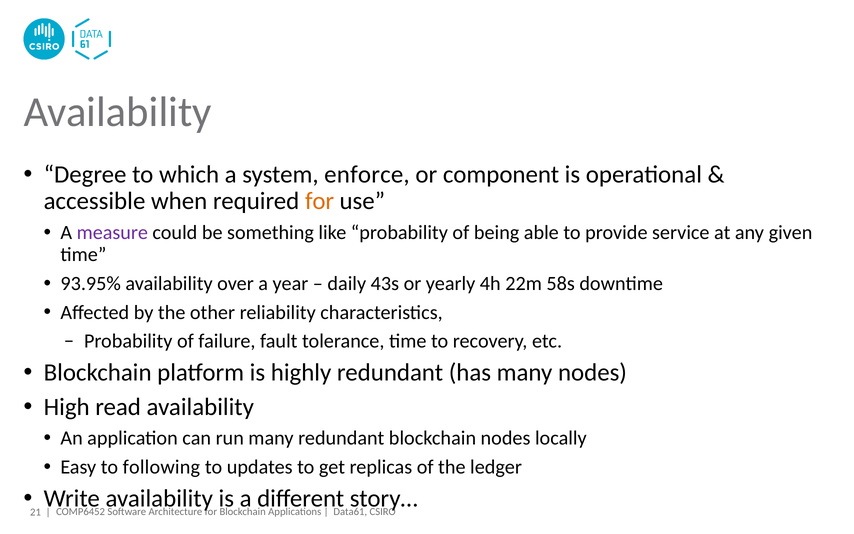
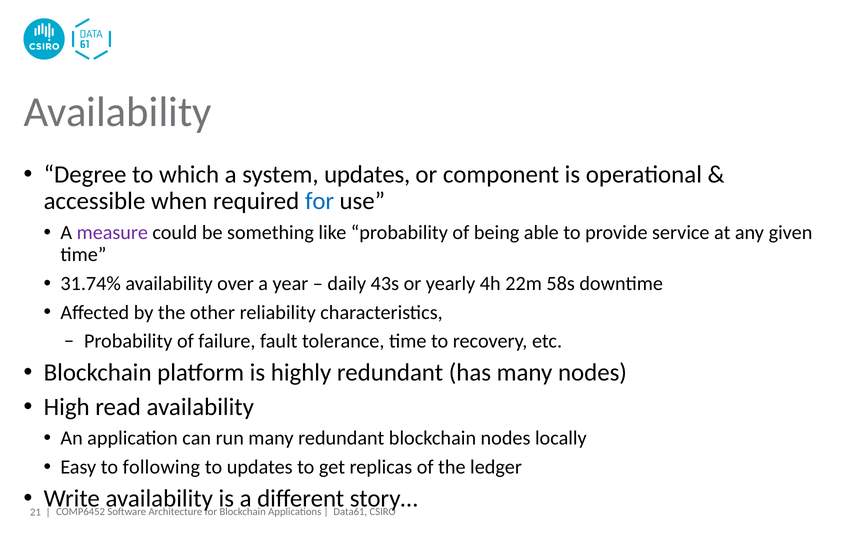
system enforce: enforce -> updates (367, 174)
for colour: orange -> blue (320, 201)
93.95%: 93.95% -> 31.74% (91, 283)
